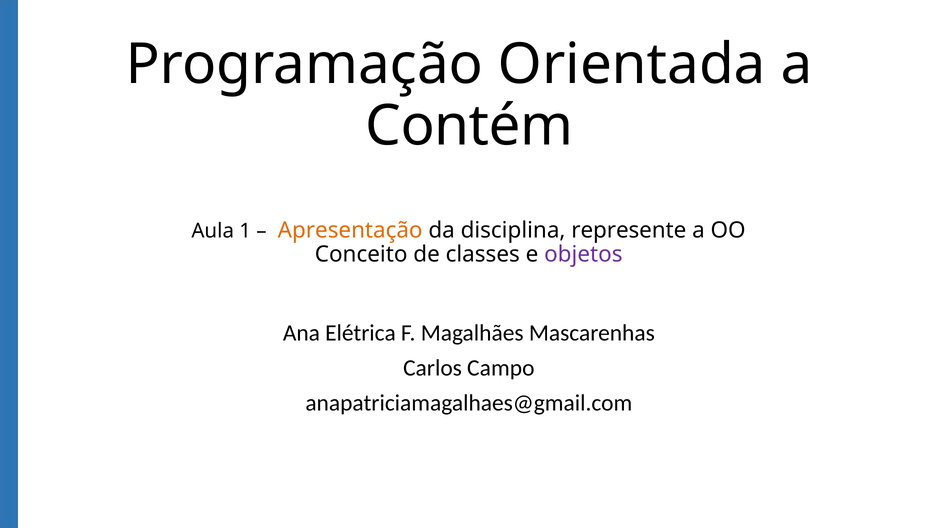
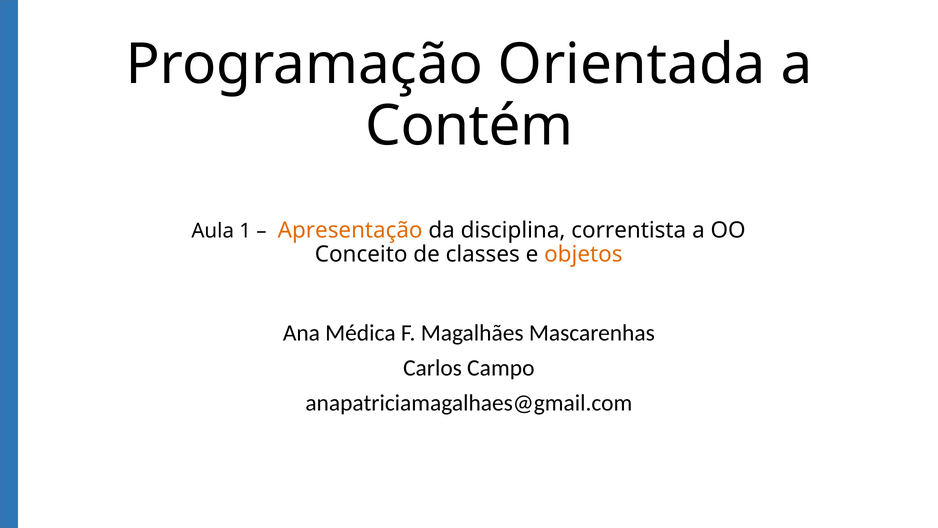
represente: represente -> correntista (629, 230)
objetos colour: purple -> orange (583, 254)
Elétrica: Elétrica -> Médica (360, 333)
